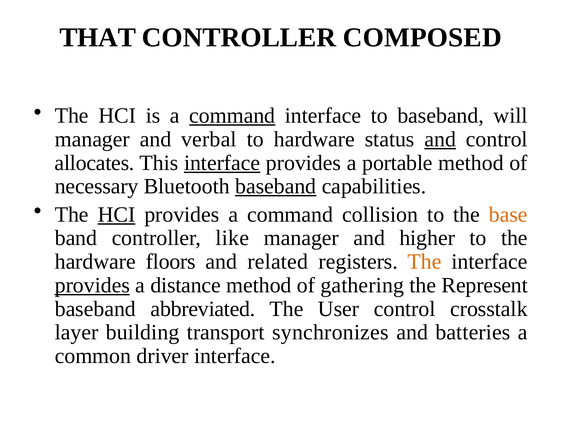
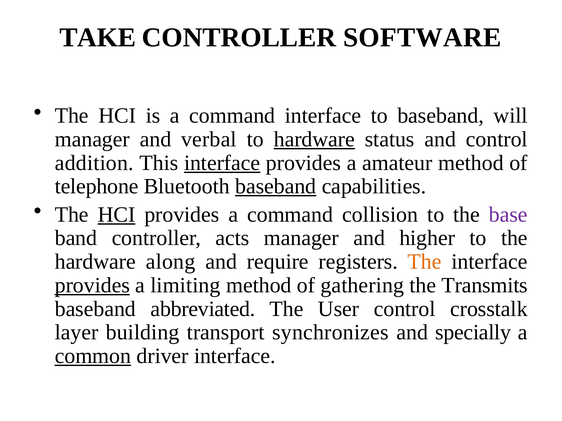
THAT: THAT -> TAKE (98, 38)
COMPOSED: COMPOSED -> SOFTWARE (422, 38)
command underline: present -> none (232, 116)
hardware underline: none -> present (314, 139)
and underline: present -> none (440, 139)
allocates: allocates -> addition (94, 163)
portable: portable -> amateur (397, 163)
necessary: necessary -> telephone (97, 187)
base colour: orange -> purple (508, 215)
like: like -> acts (232, 238)
floors: floors -> along (171, 262)
related: related -> require (278, 262)
distance: distance -> limiting (185, 286)
Represent: Represent -> Transmits (485, 286)
batteries: batteries -> specially (473, 333)
common underline: none -> present (93, 356)
